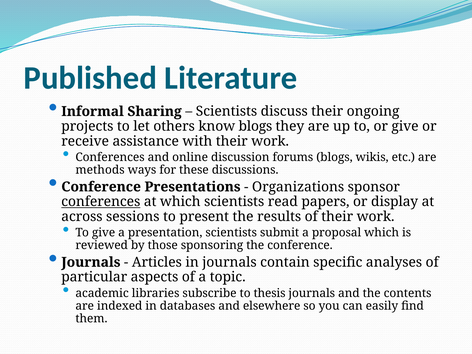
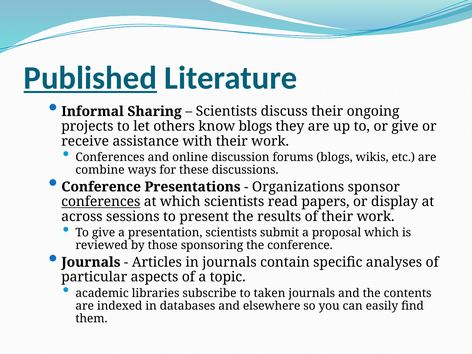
Published underline: none -> present (90, 78)
methods: methods -> combine (100, 170)
thesis: thesis -> taken (269, 293)
